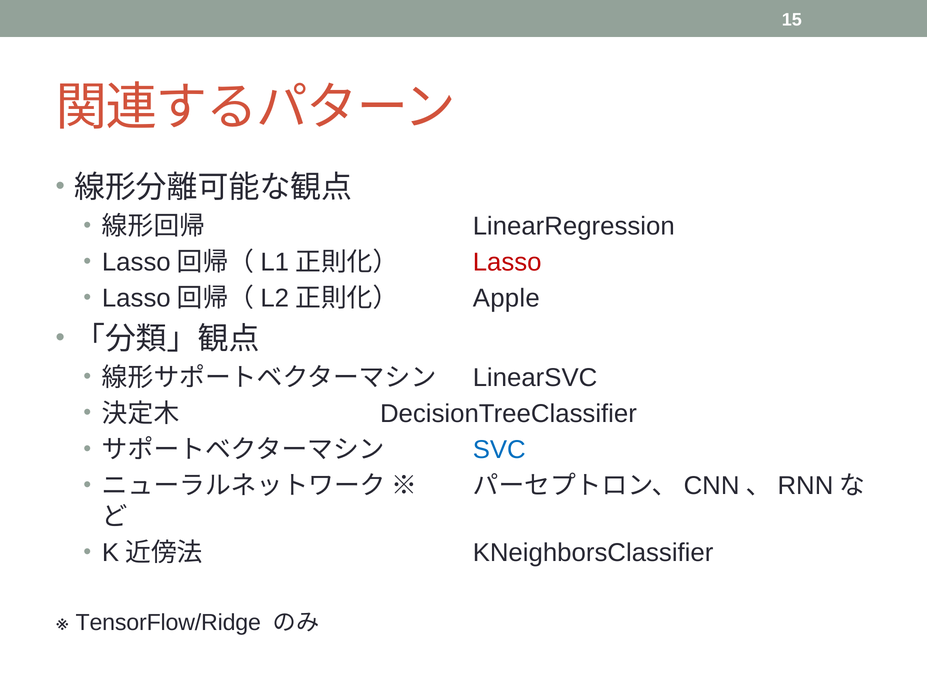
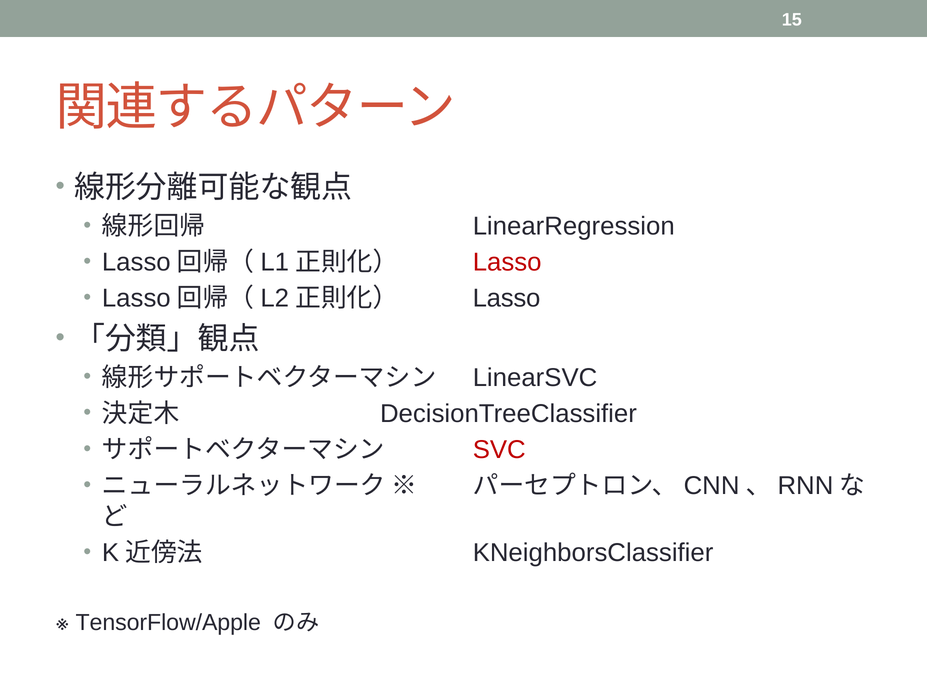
Apple: Apple -> Lasso (507, 298)
SVC colour: blue -> red (499, 450)
TensorFlow/Ridge: TensorFlow/Ridge -> TensorFlow/Apple (168, 623)
